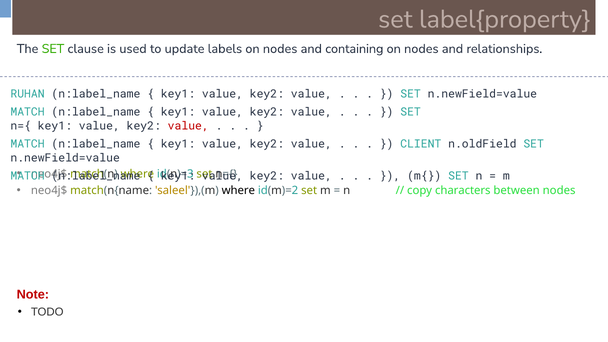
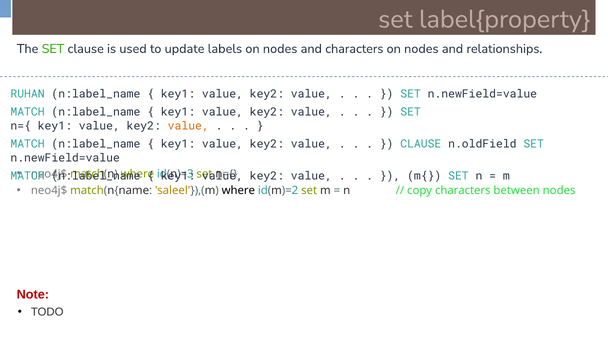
and containing: containing -> characters (354, 49)
value colour: red -> orange (188, 126)
CLIENT: CLIENT -> CLAUSE (421, 144)
